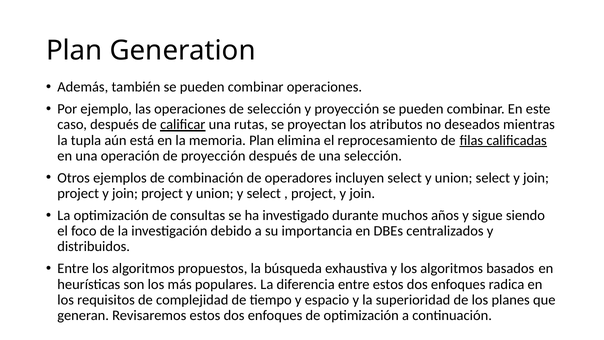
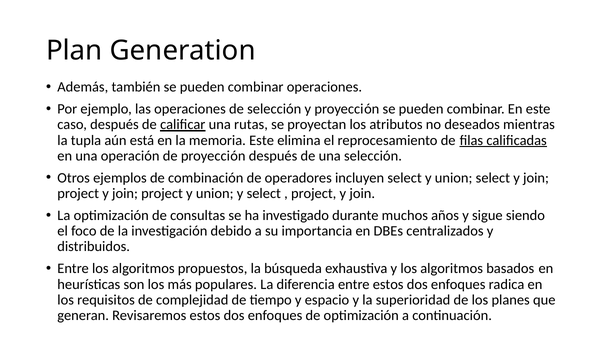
memoria Plan: Plan -> Este (262, 140)
